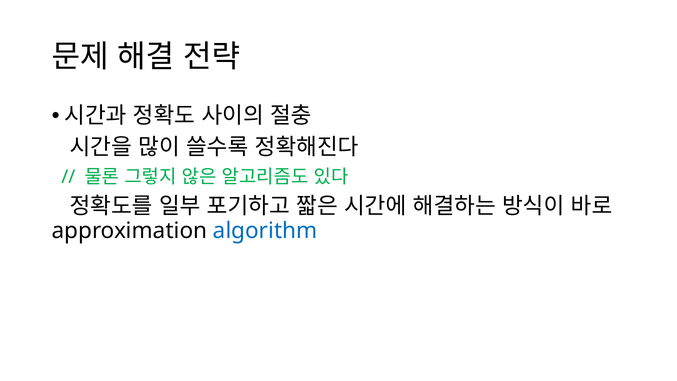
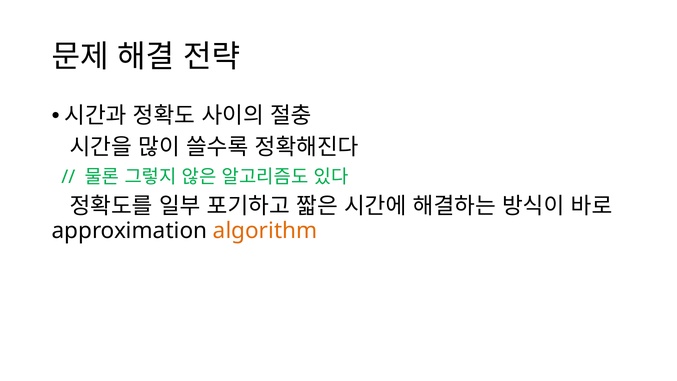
algorithm colour: blue -> orange (265, 231)
